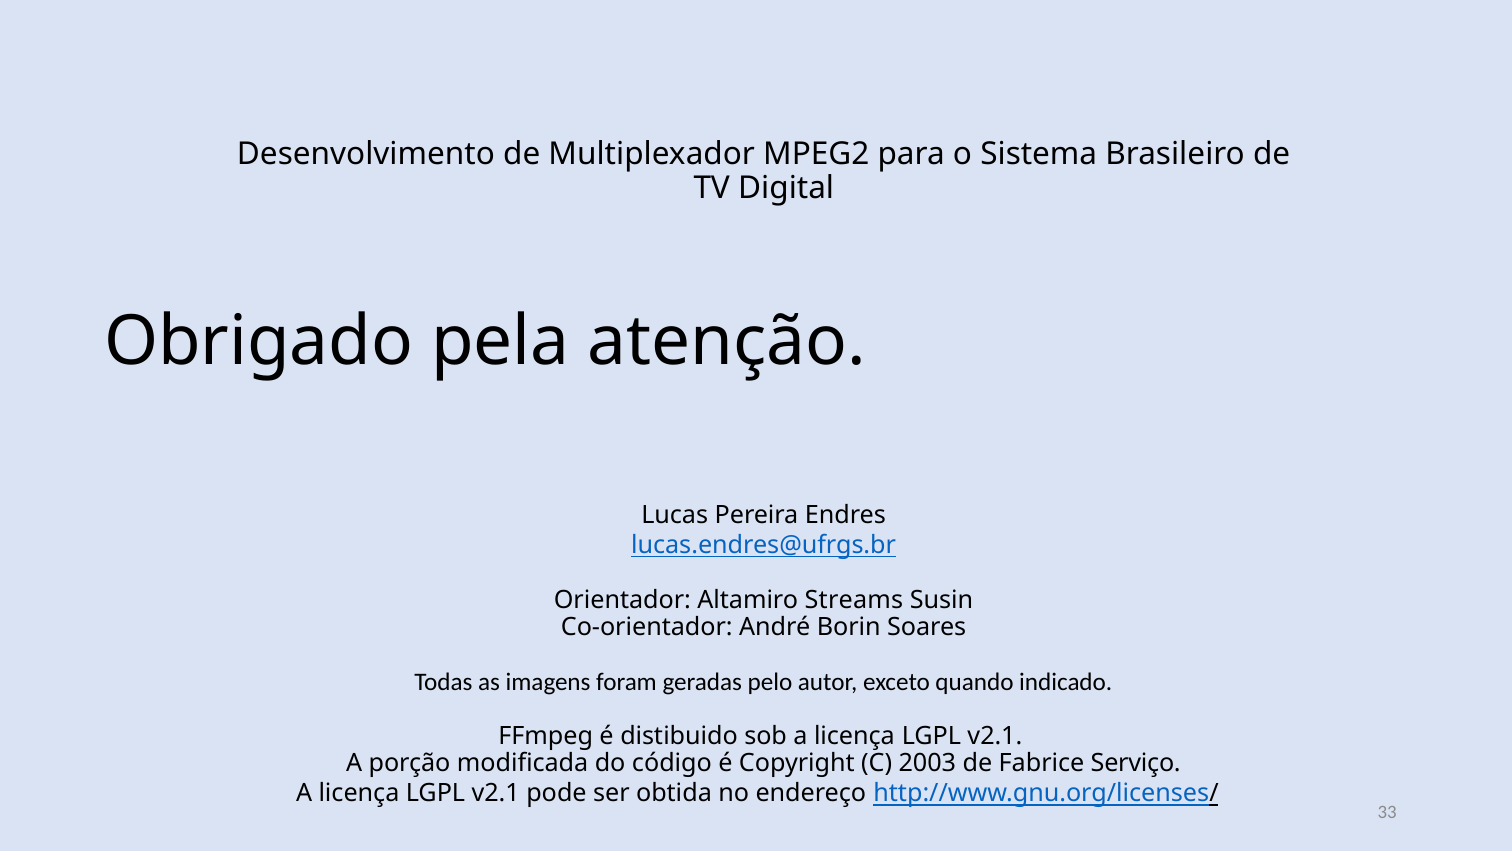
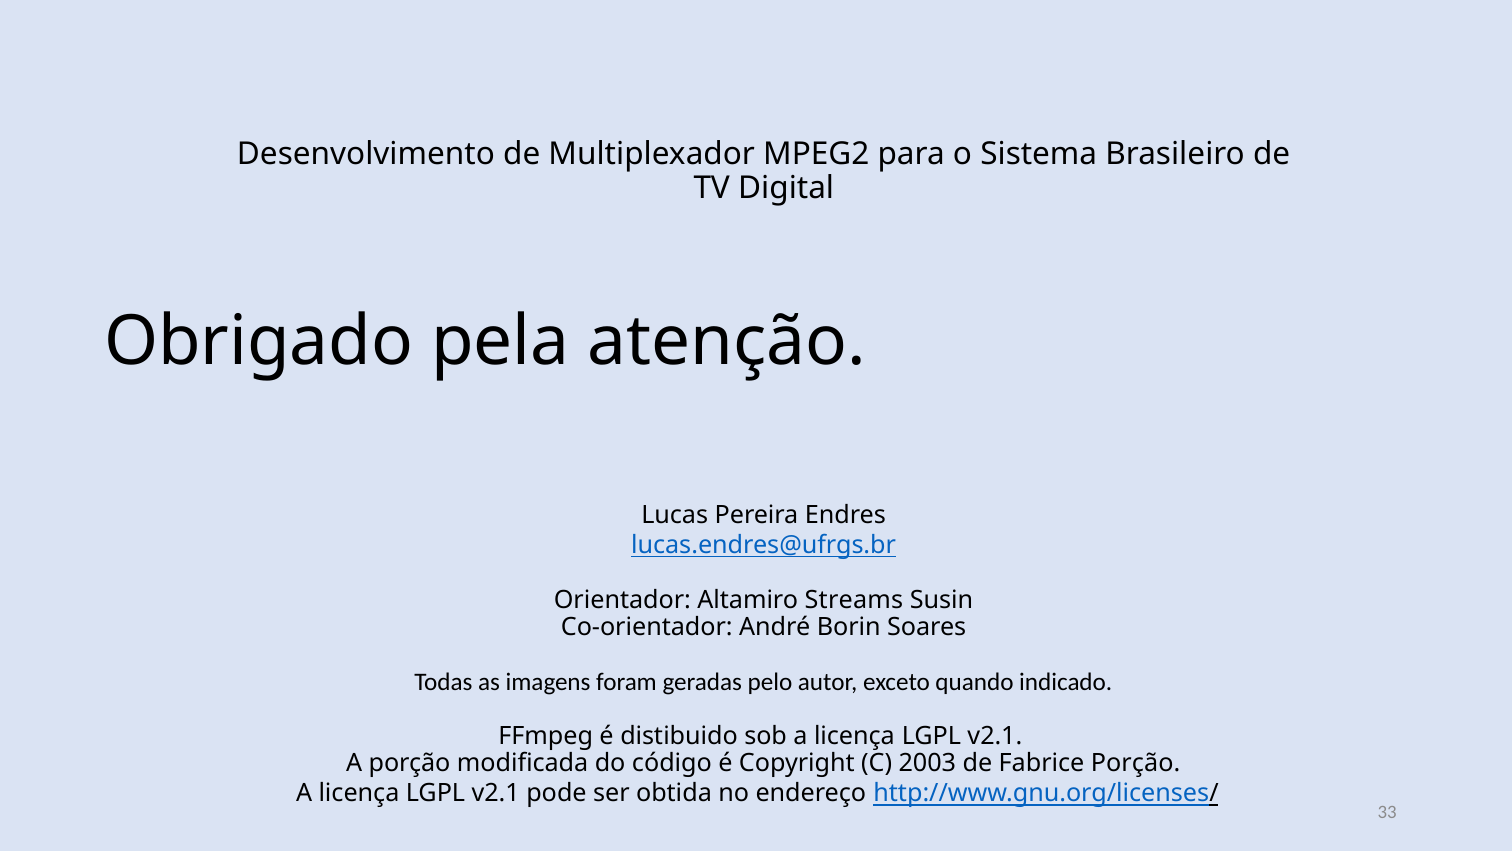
Fabrice Serviço: Serviço -> Porção (1136, 763)
